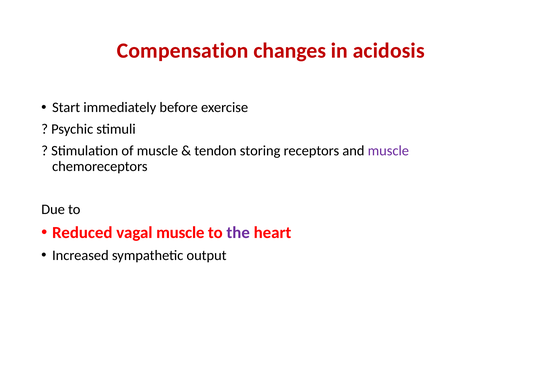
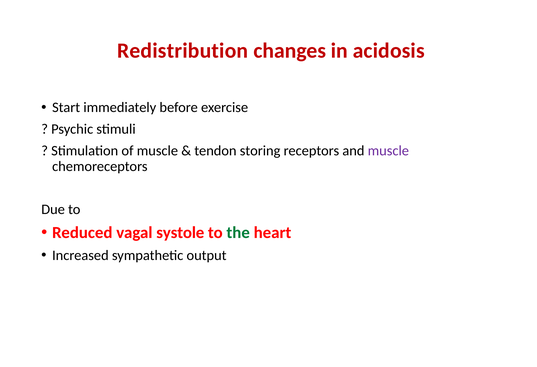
Compensation: Compensation -> Redistribution (183, 51)
vagal muscle: muscle -> systole (180, 233)
the colour: purple -> green (238, 233)
